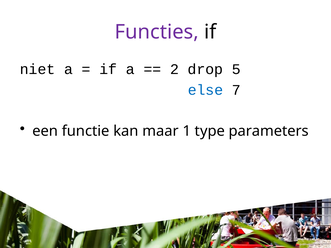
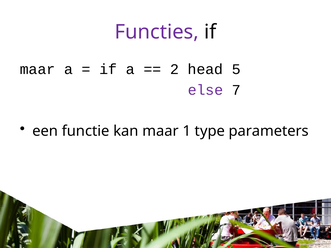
niet: niet -> maar (38, 69)
drop: drop -> head (205, 69)
else colour: blue -> purple (205, 90)
